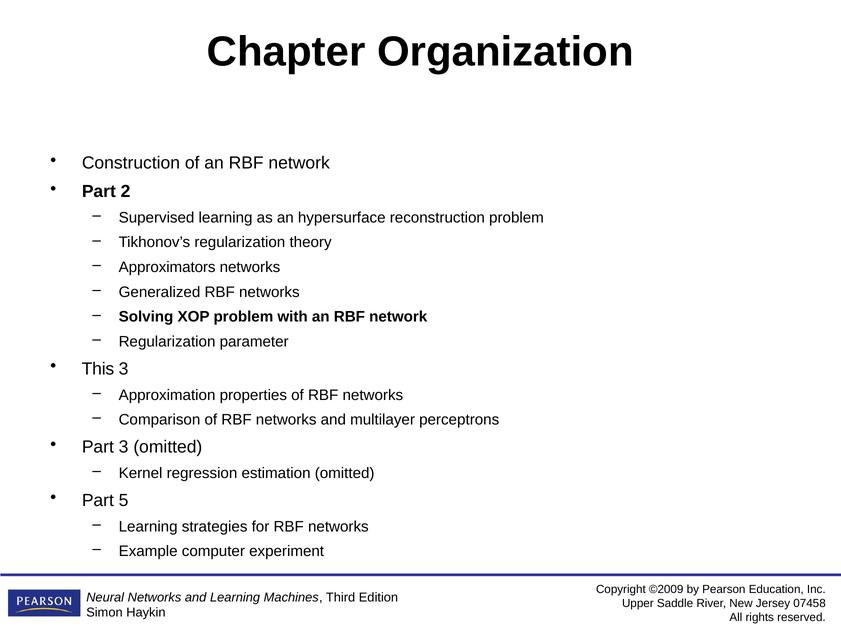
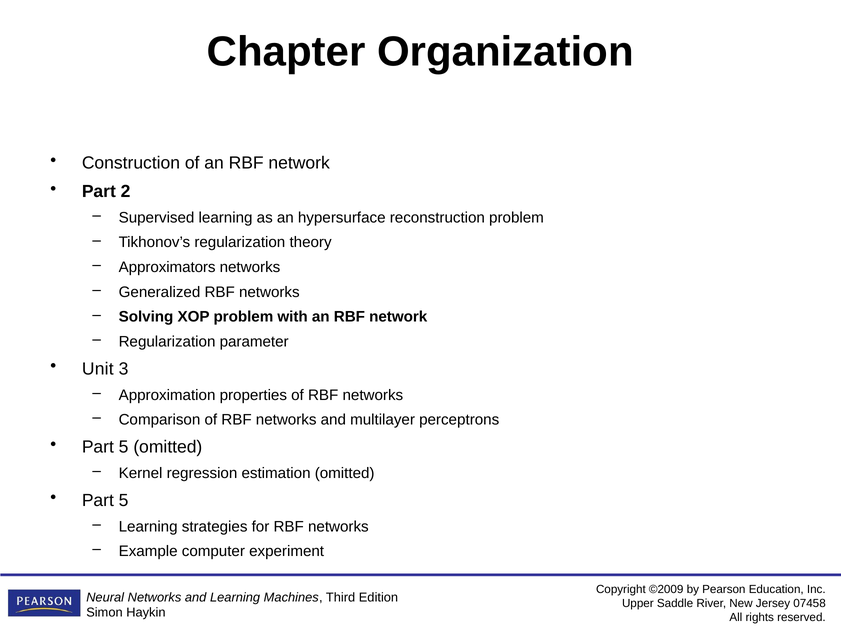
This: This -> Unit (98, 369)
3: 3 -> 5 (124, 447)
